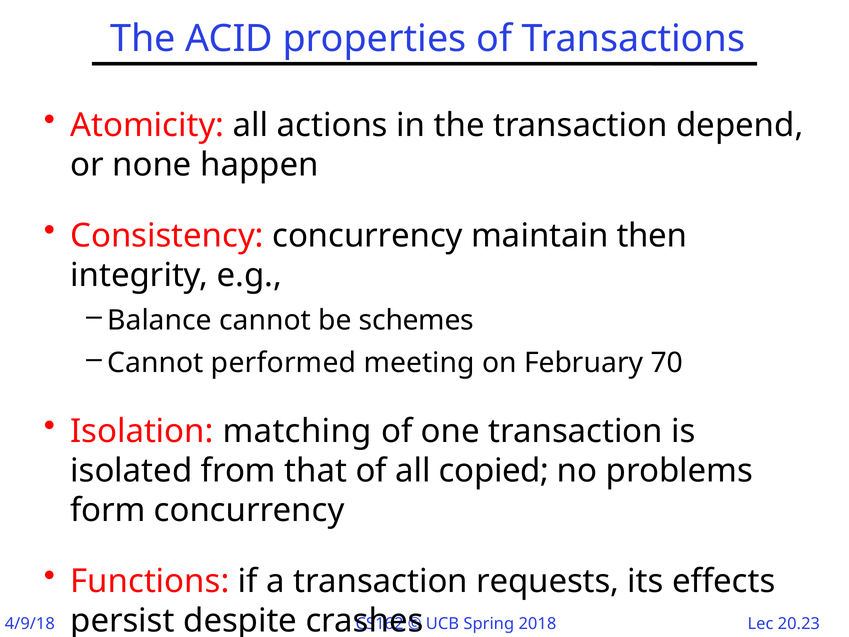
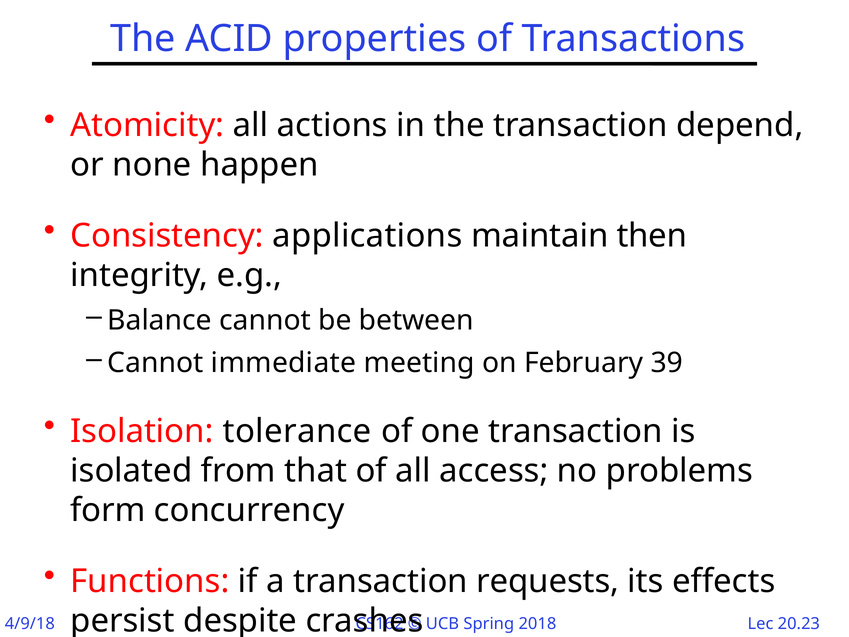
Consistency concurrency: concurrency -> applications (367, 236)
schemes: schemes -> between (416, 320)
performed: performed -> immediate (284, 363)
70: 70 -> 39 (667, 363)
matching: matching -> tolerance (297, 431)
copied: copied -> access (494, 471)
